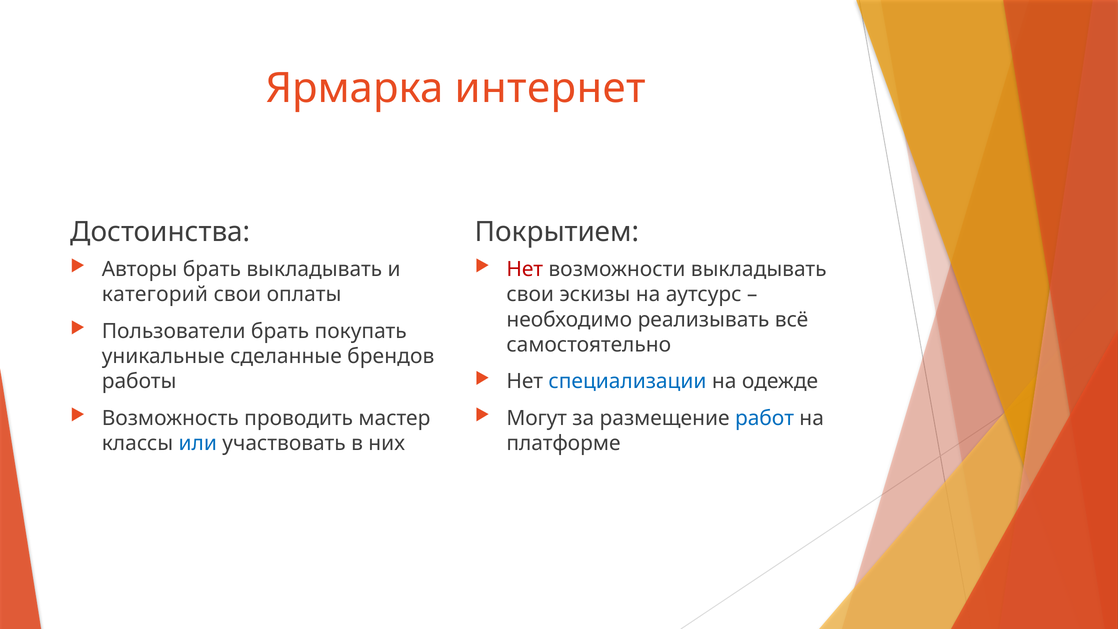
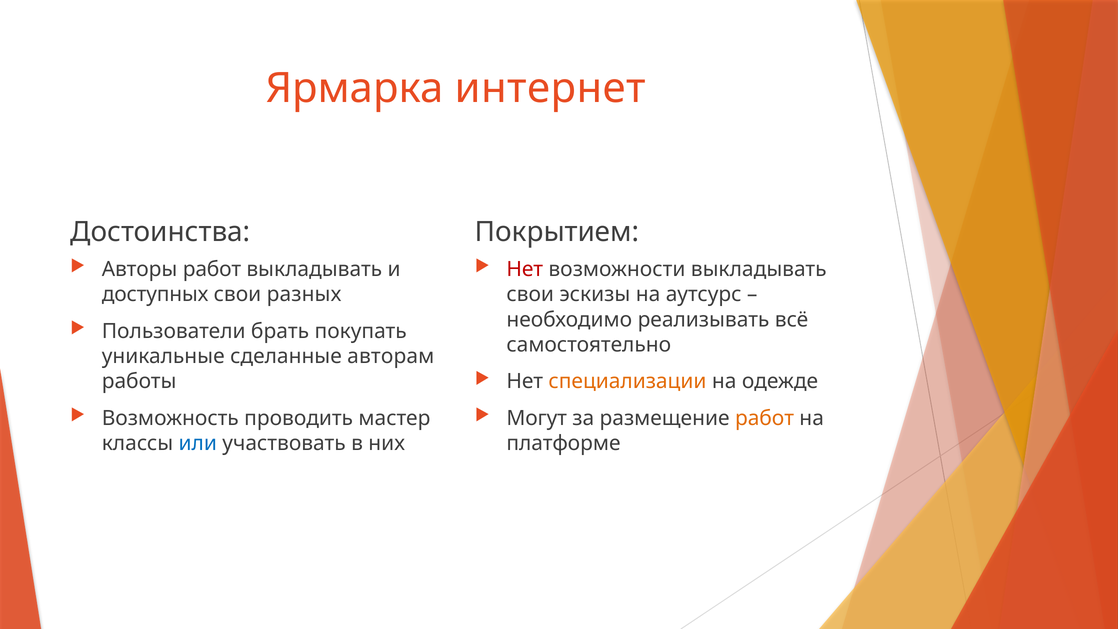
Авторы брать: брать -> работ (212, 269)
категорий: категорий -> доступных (155, 294)
оплаты: оплаты -> разных (304, 294)
брендов: брендов -> авторам (391, 356)
специализации colour: blue -> orange (627, 381)
работ colour: blue -> orange (765, 418)
